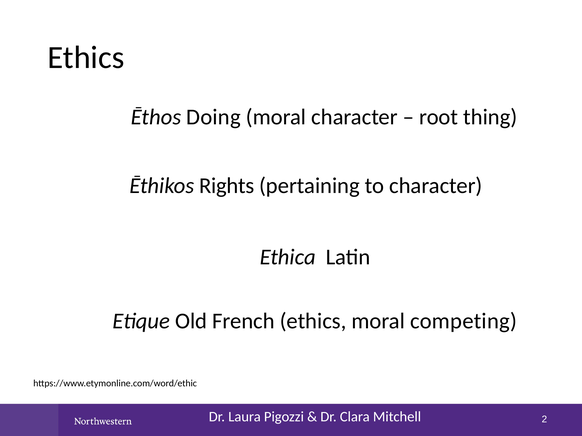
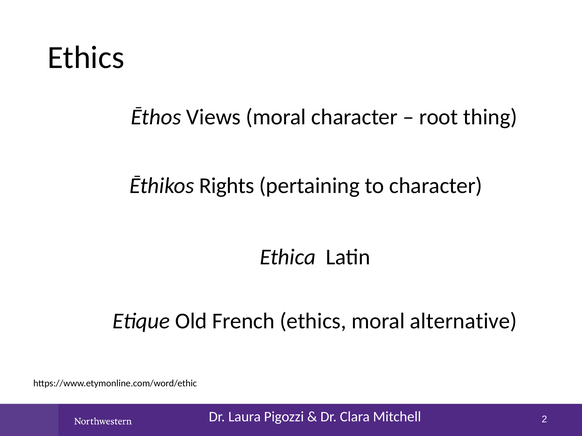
Doing: Doing -> Views (214, 117)
competing: competing -> alternative (464, 321)
